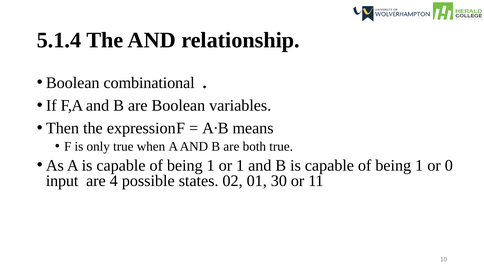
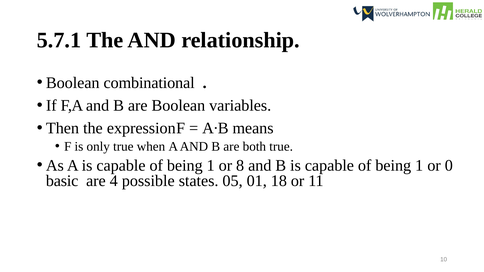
5.1.4: 5.1.4 -> 5.7.1 (59, 40)
or 1: 1 -> 8 (240, 166)
input: input -> basic (62, 181)
02: 02 -> 05 (233, 181)
30: 30 -> 18 (279, 181)
